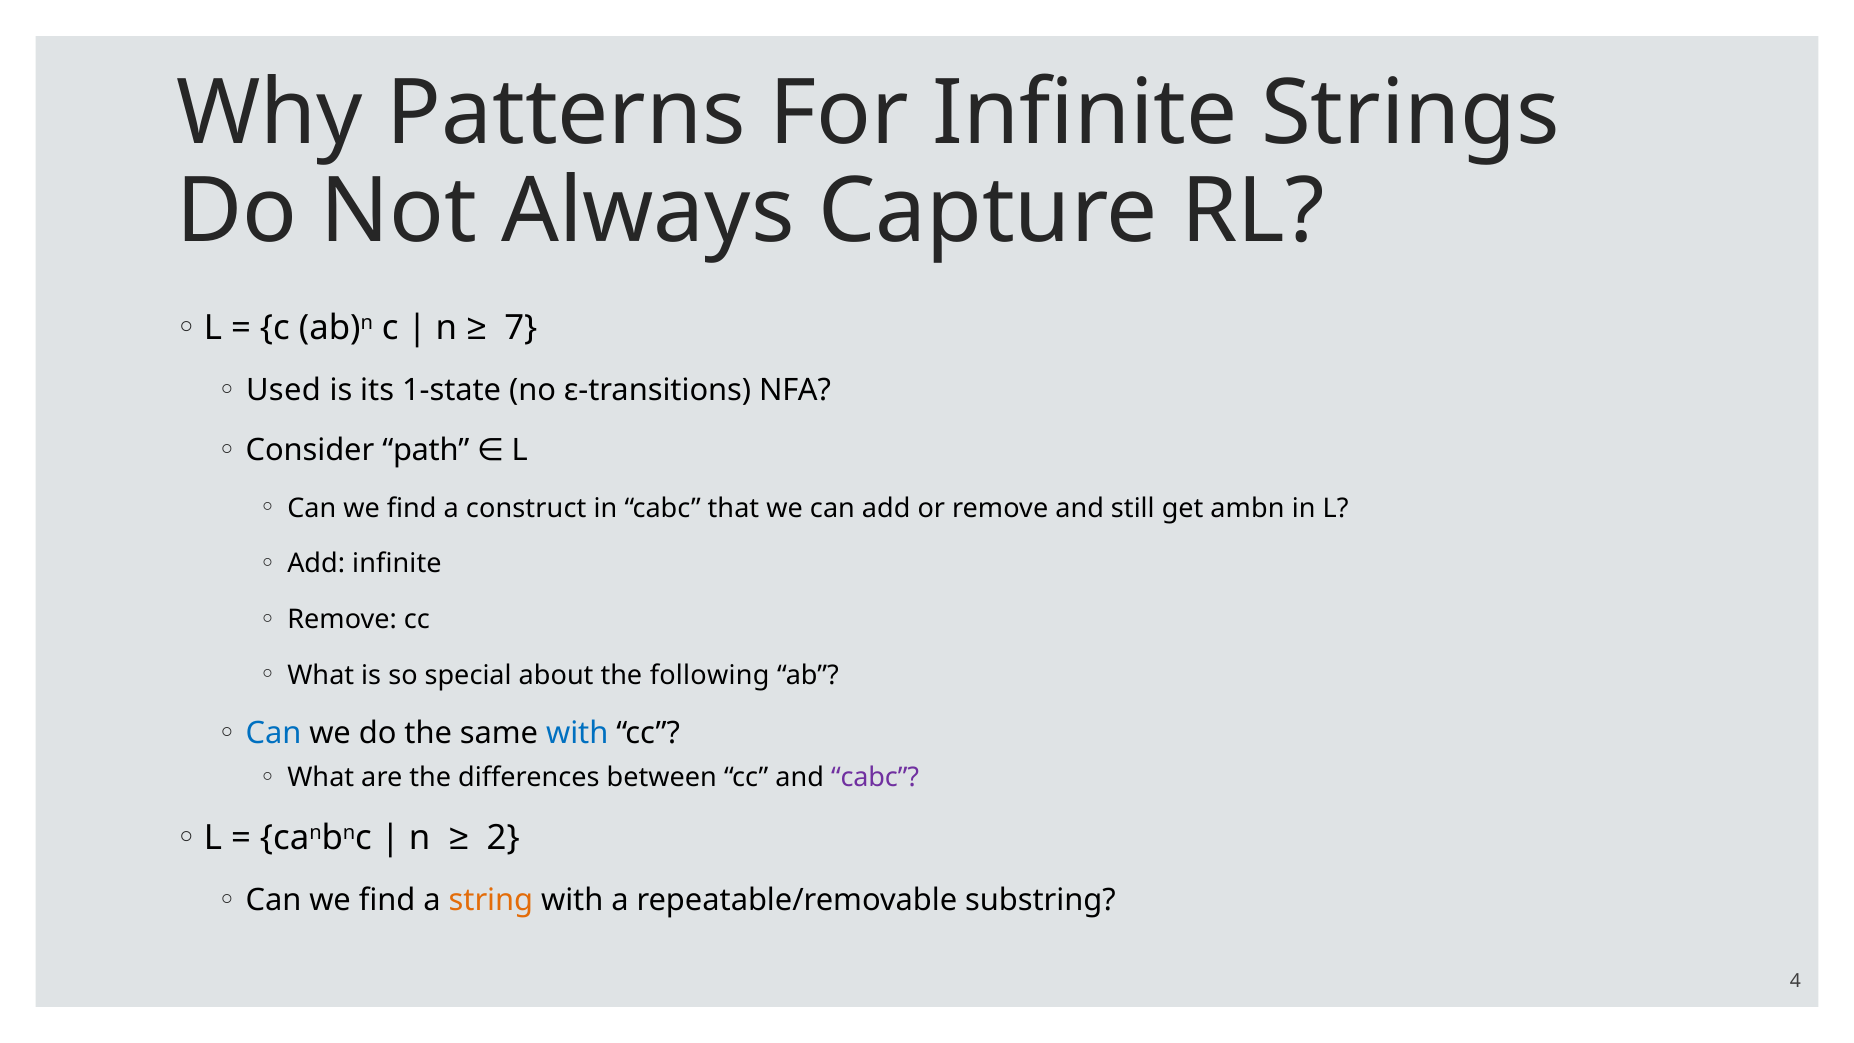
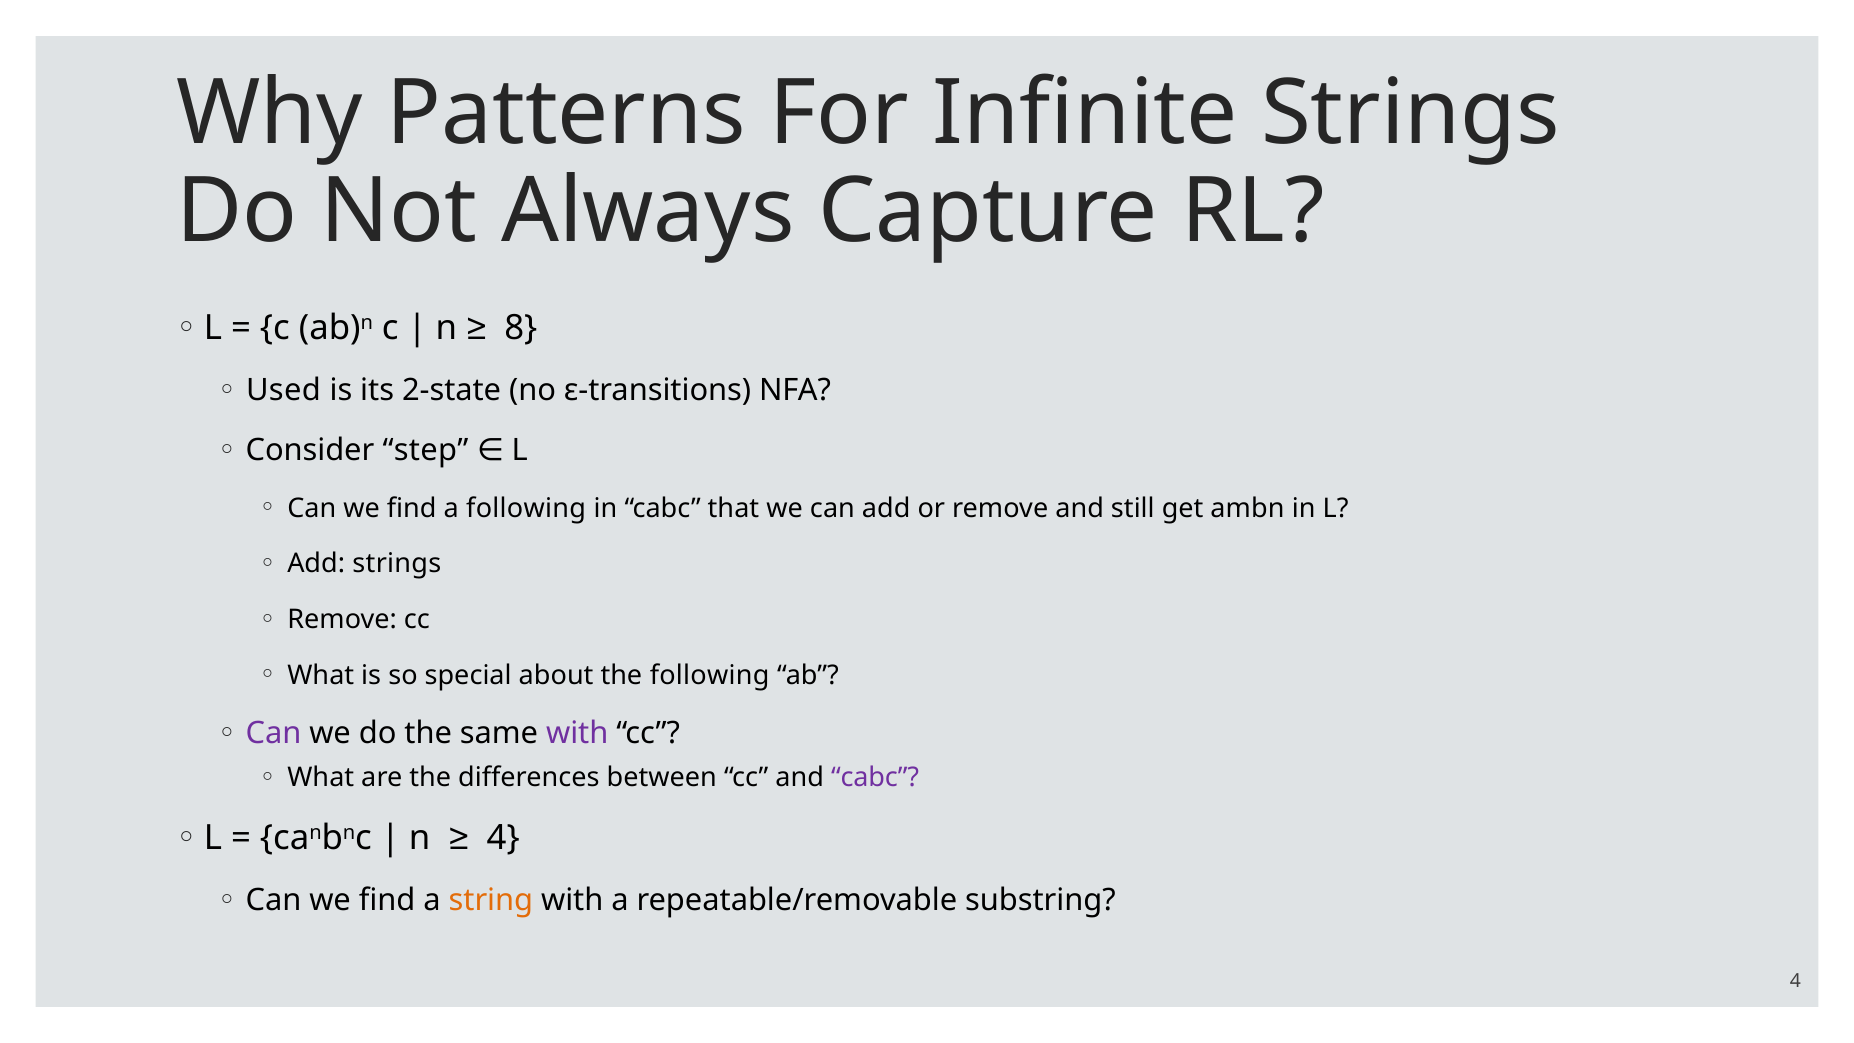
7: 7 -> 8 (521, 328)
1-state: 1-state -> 2-state (452, 390)
path: path -> step (426, 451)
a construct: construct -> following (526, 508)
Add infinite: infinite -> strings (397, 564)
Can colour: blue -> purple (274, 733)
with colour: blue -> purple (577, 733)
n 2: 2 -> 4 (503, 838)
